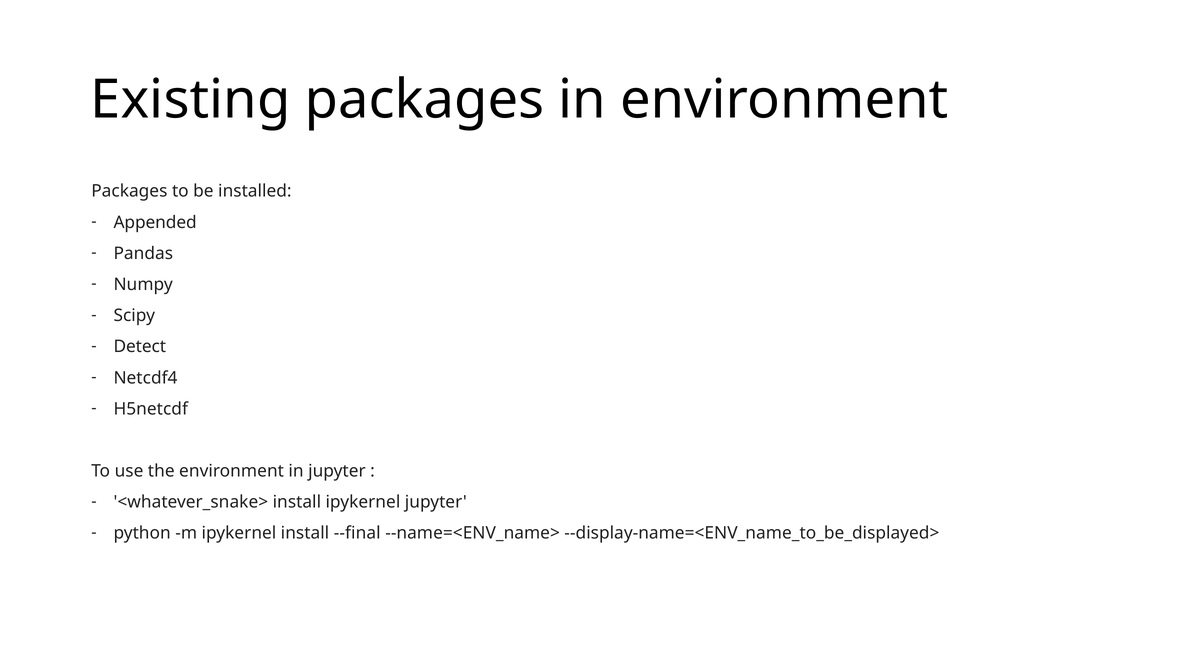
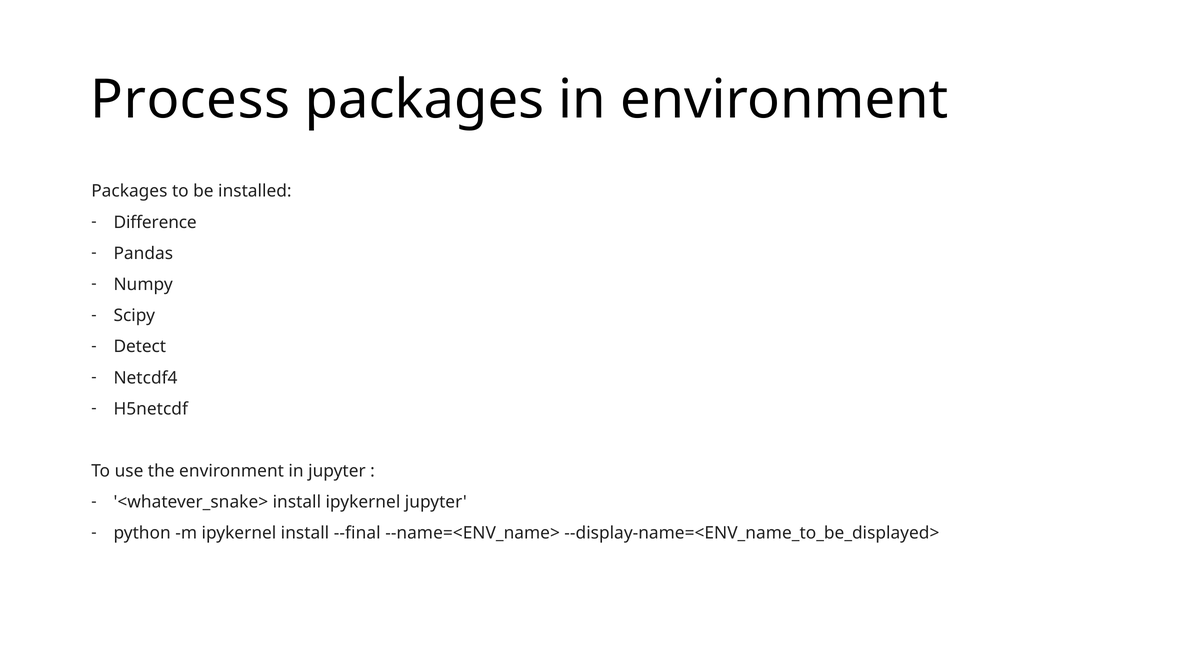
Existing: Existing -> Process (190, 100)
Appended: Appended -> Difference (155, 222)
